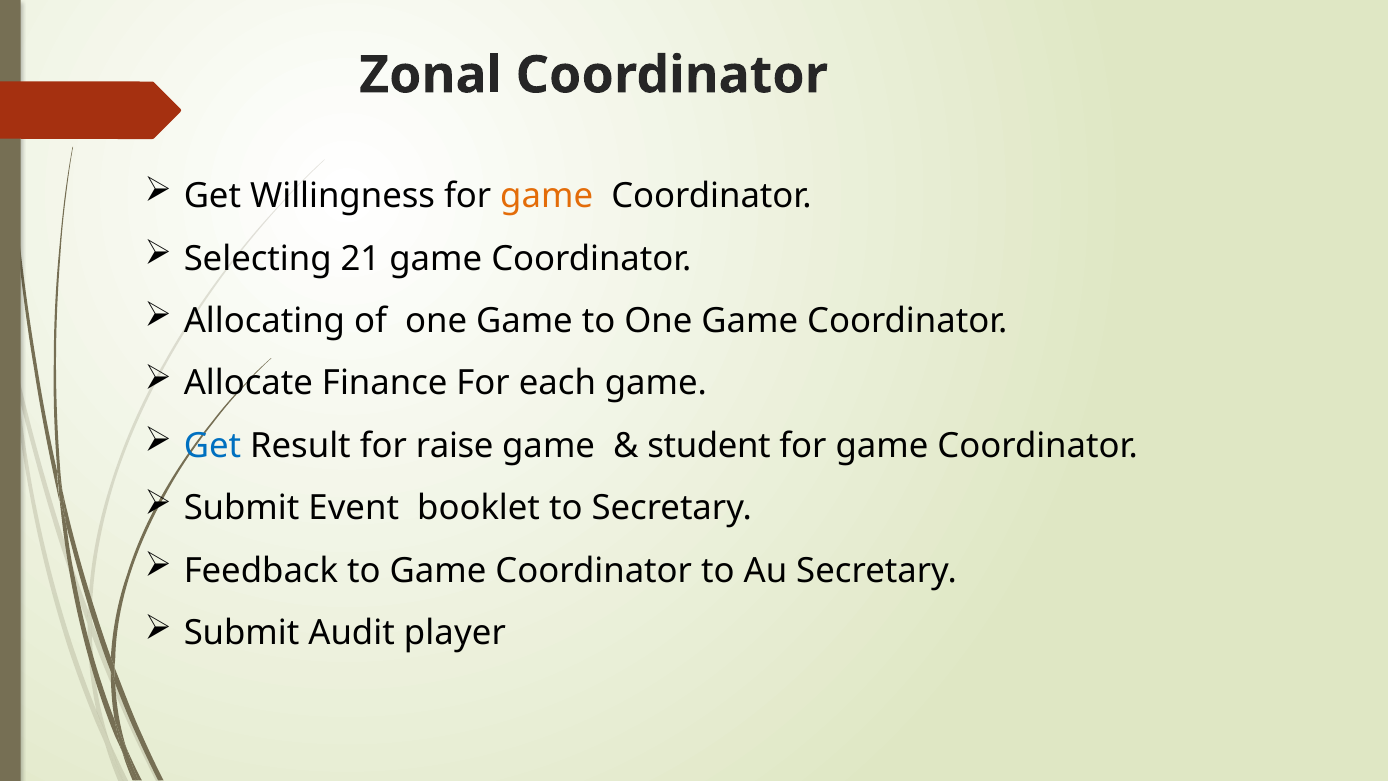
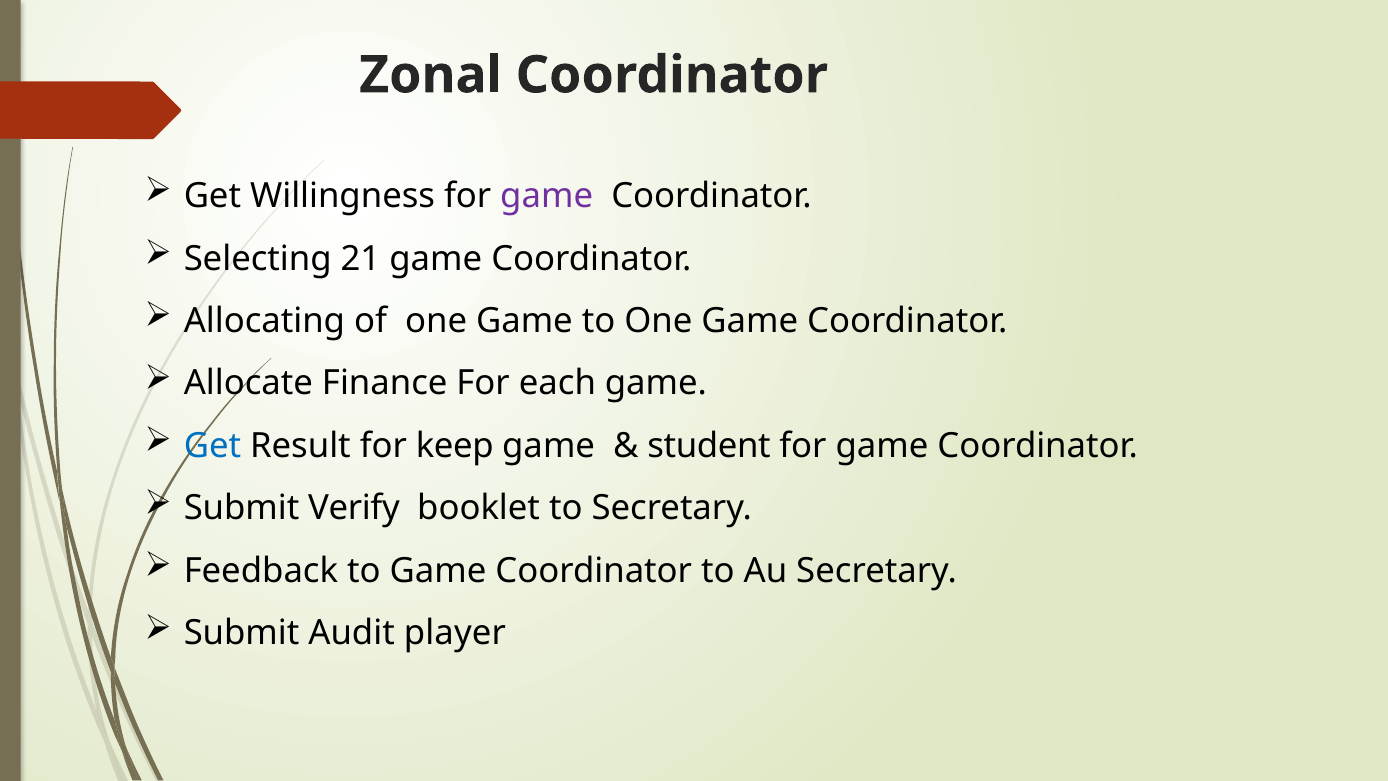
game colour: orange -> purple (547, 196)
raise: raise -> keep (455, 446)
Event: Event -> Verify (354, 508)
